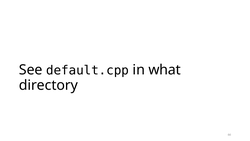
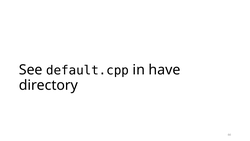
what: what -> have (164, 70)
